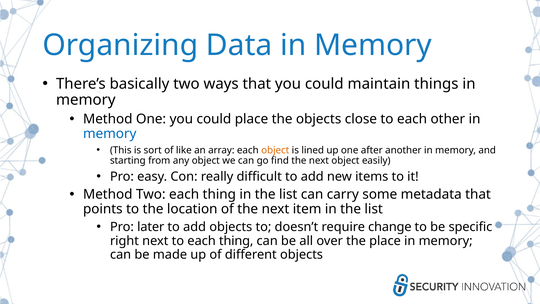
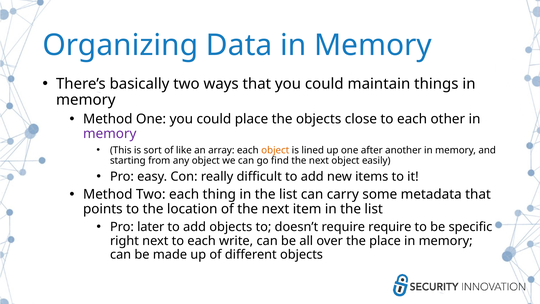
memory colour: blue -> purple (110, 134)
require change: change -> require (390, 227)
to each thing: thing -> write (236, 241)
